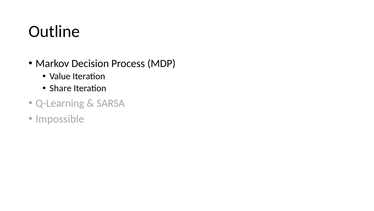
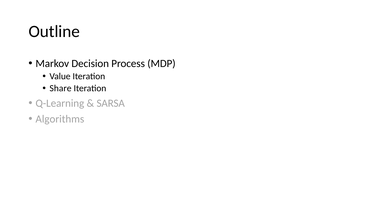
Impossible: Impossible -> Algorithms (60, 119)
